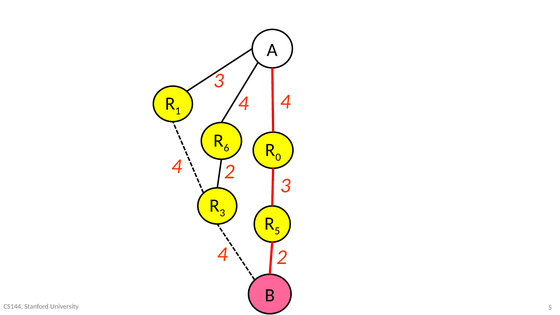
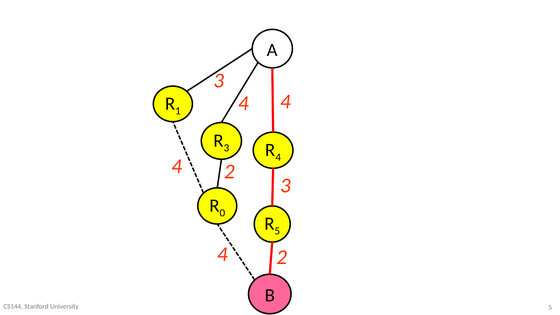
6: 6 -> 3 (226, 148)
0: 0 -> 4 (278, 157)
3: 3 -> 0 (222, 213)
